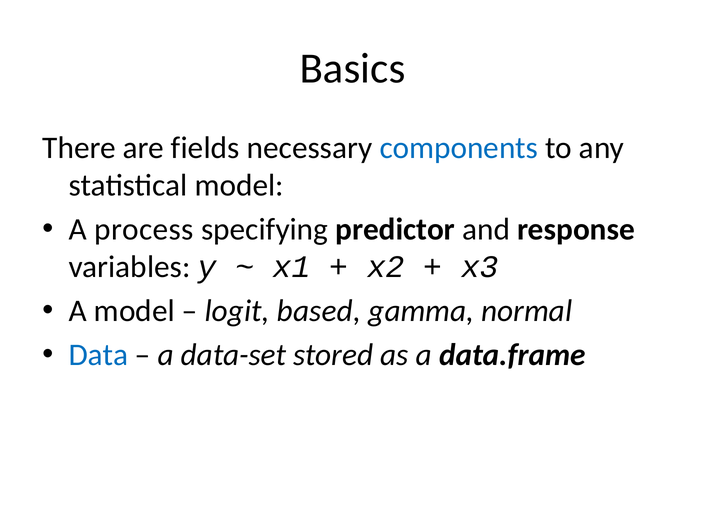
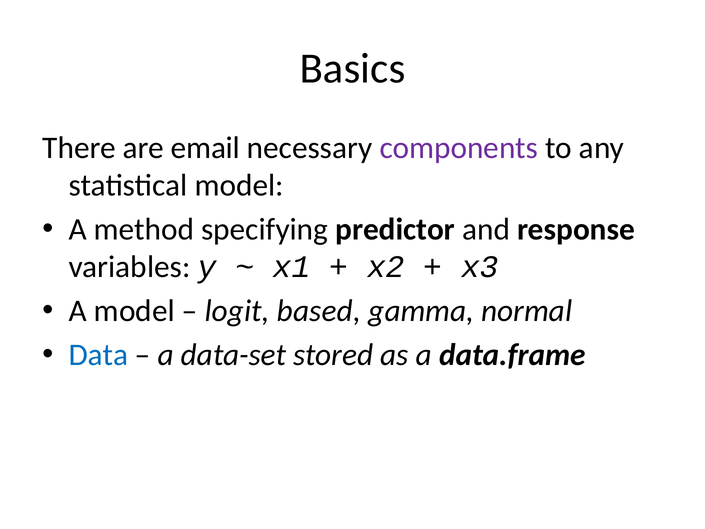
fields: fields -> email (205, 148)
components colour: blue -> purple (459, 148)
process: process -> method (144, 229)
